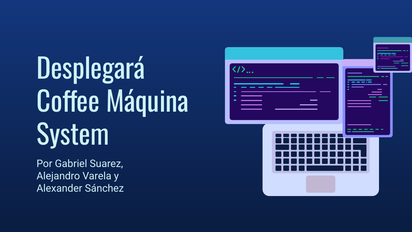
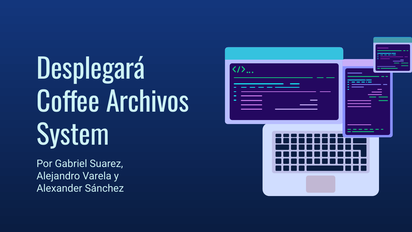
Máquina: Máquina -> Archivos (147, 103)
